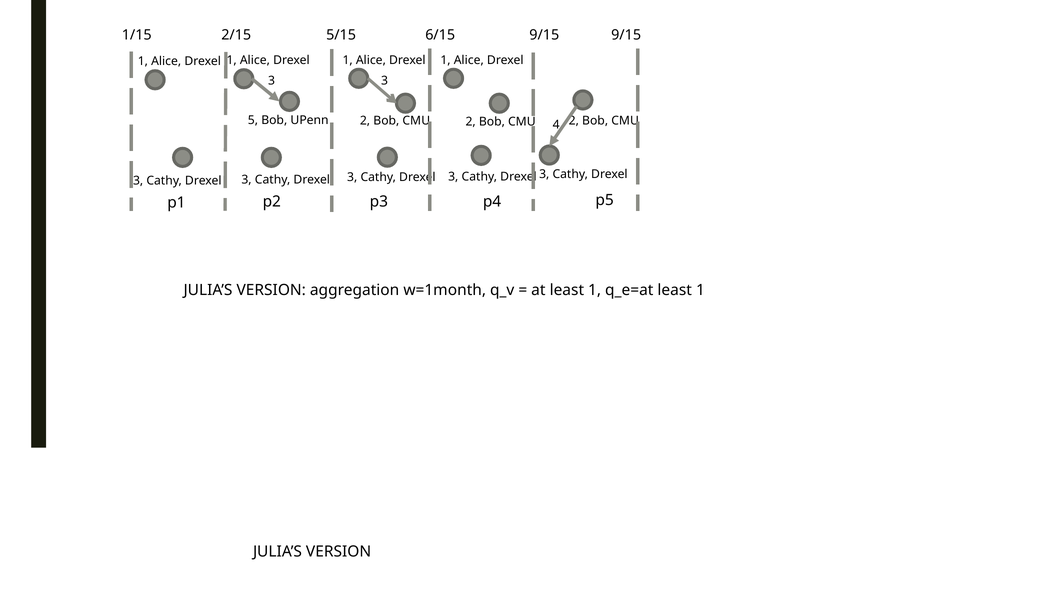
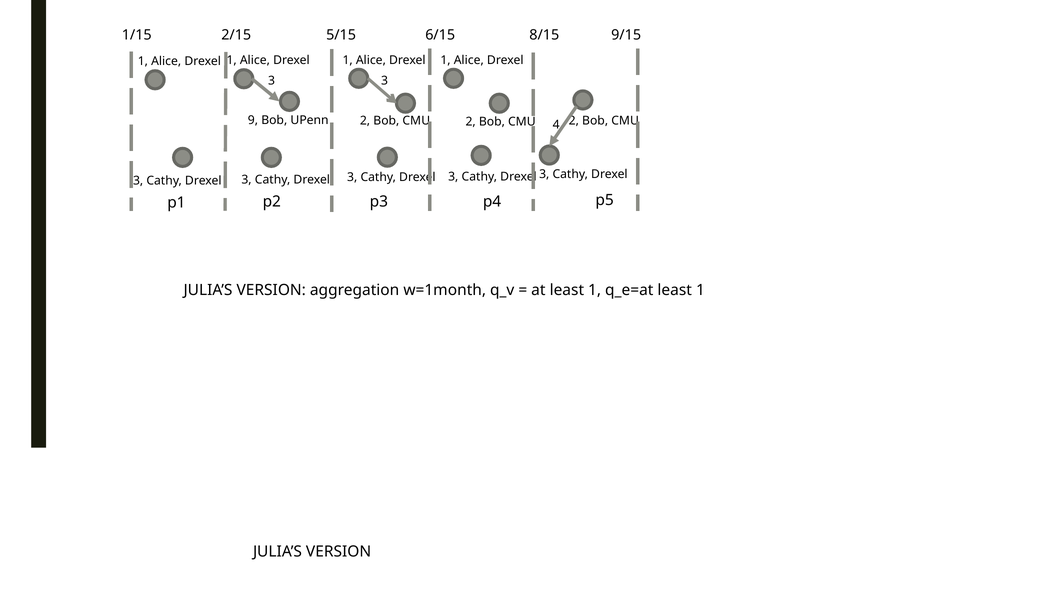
6/15 9/15: 9/15 -> 8/15 (544, 35)
5: 5 -> 9 (253, 120)
